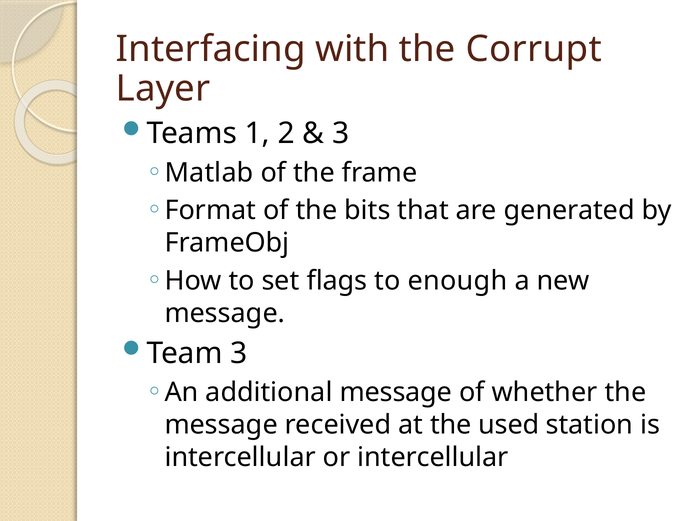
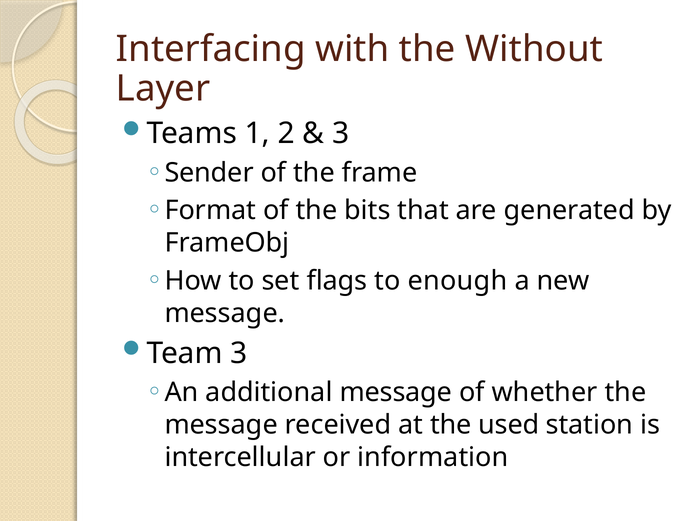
Corrupt: Corrupt -> Without (534, 49)
Matlab: Matlab -> Sender (209, 173)
or intercellular: intercellular -> information (433, 458)
